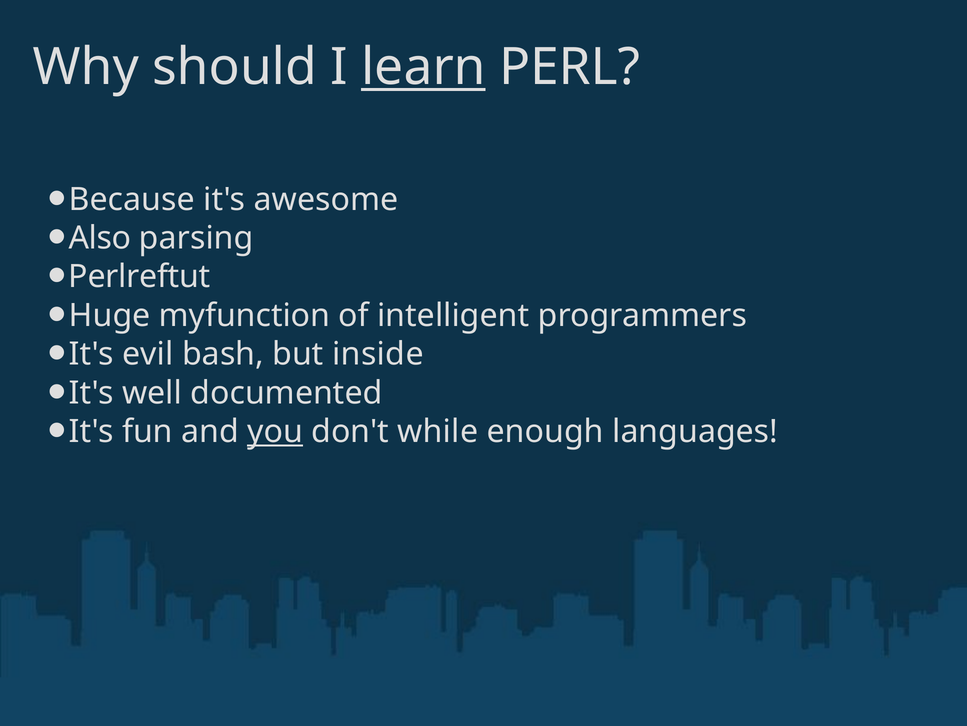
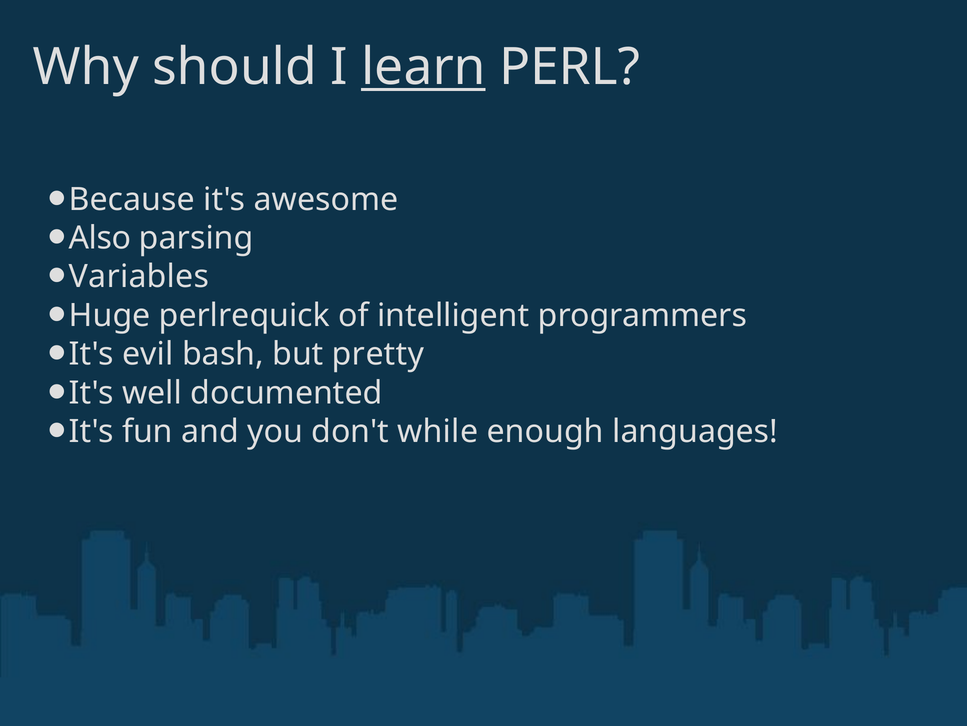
Perlreftut: Perlreftut -> Variables (139, 277)
myfunction: myfunction -> perlrequick (244, 315)
inside: inside -> pretty (378, 354)
you underline: present -> none (275, 431)
